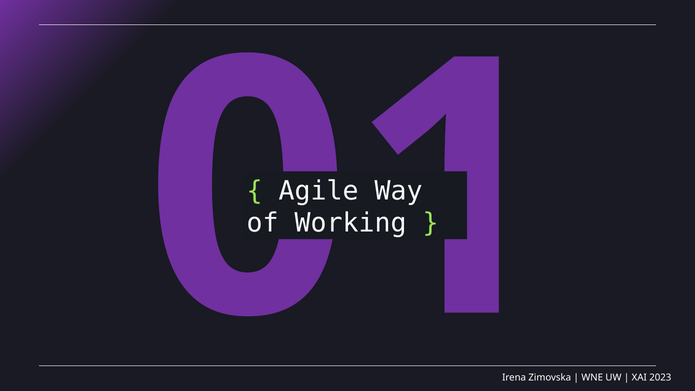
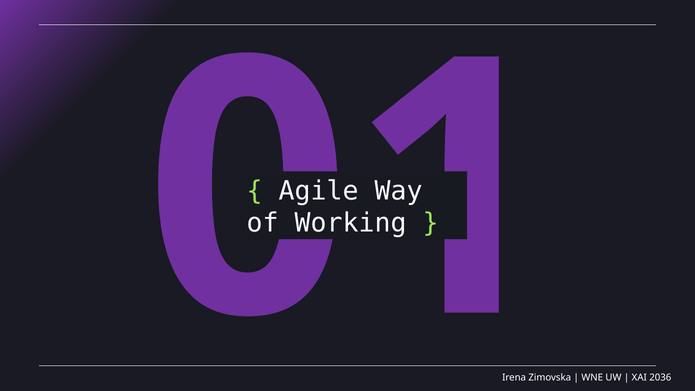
2023: 2023 -> 2036 (660, 377)
